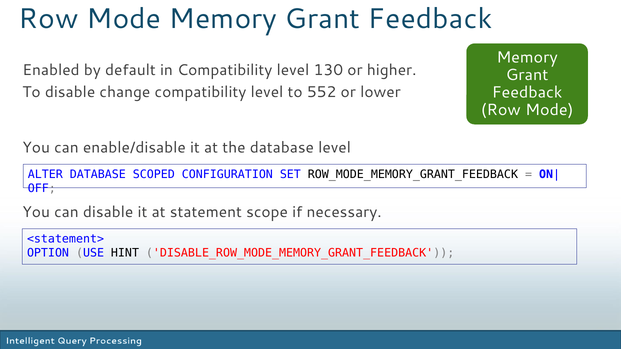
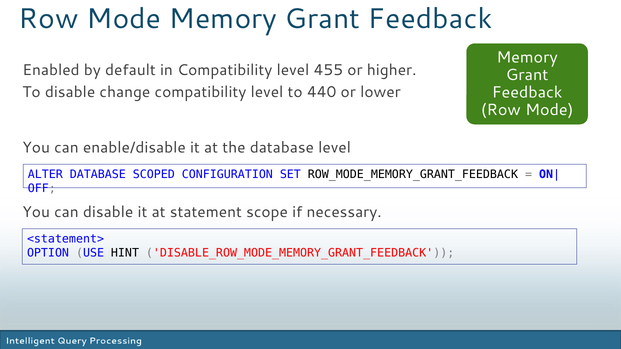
130: 130 -> 455 (328, 70)
552: 552 -> 440 (322, 92)
